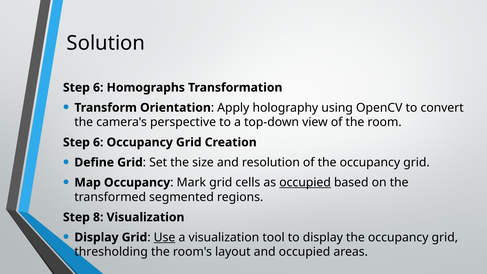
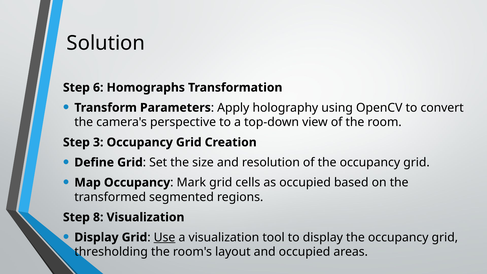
Orientation: Orientation -> Parameters (175, 108)
6: 6 -> 3 (98, 142)
occupied underline: present -> none (305, 183)
